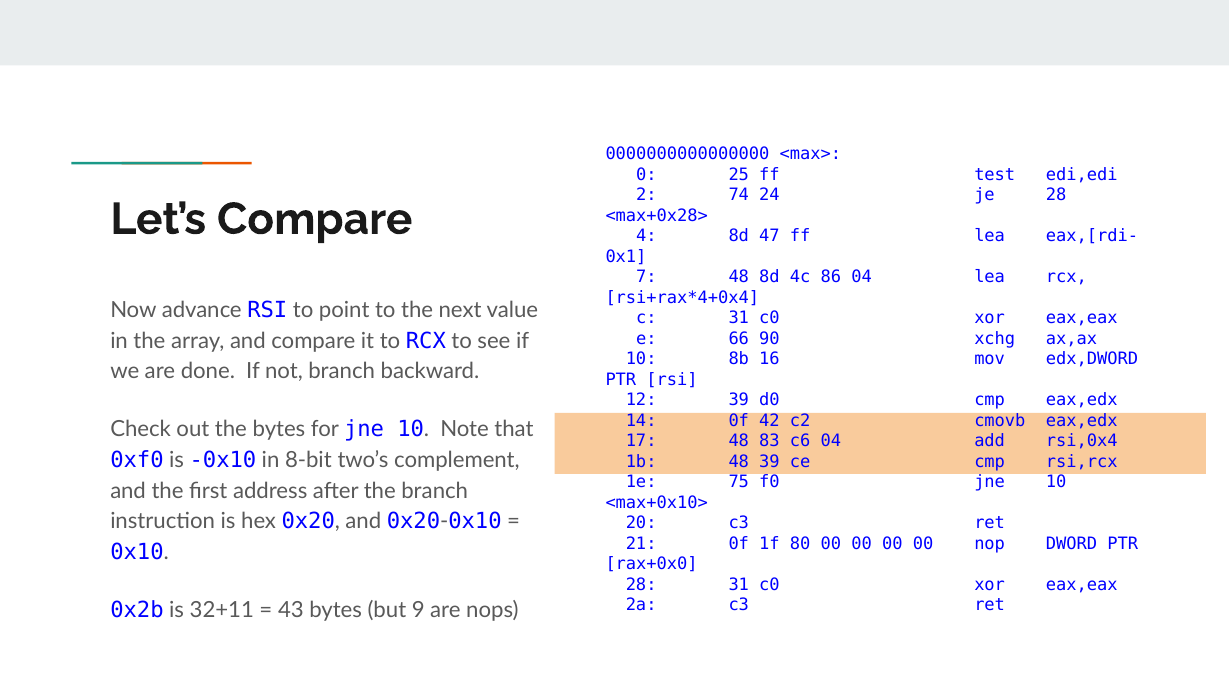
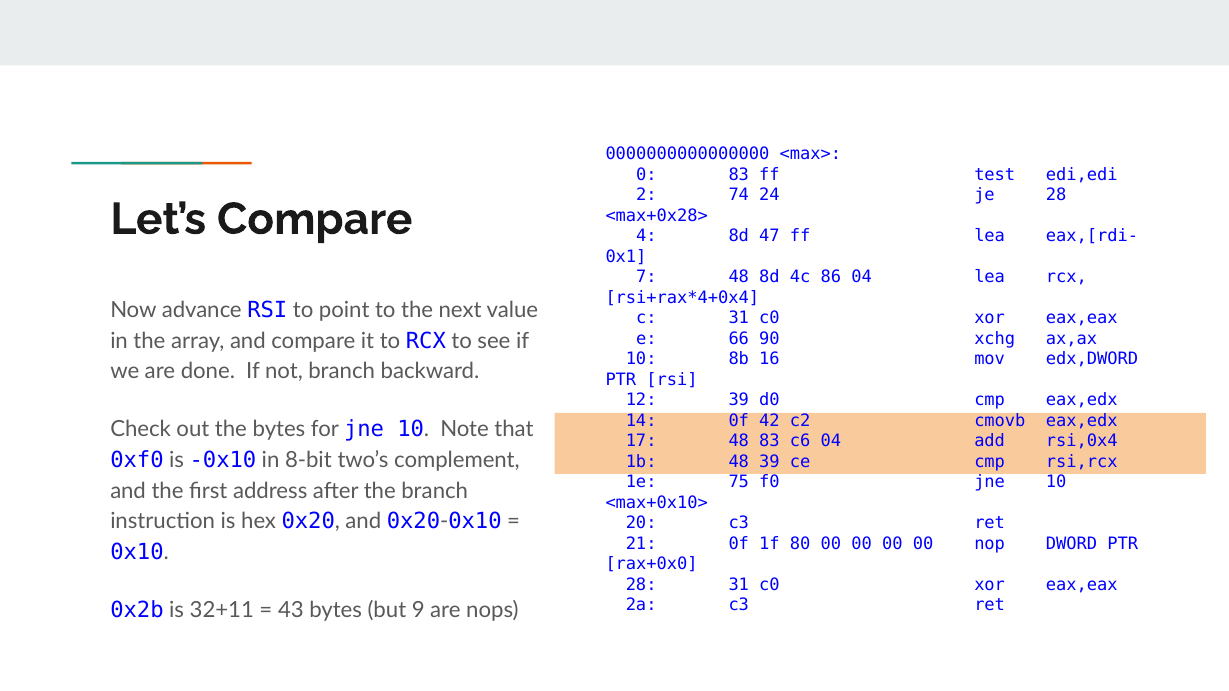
0 25: 25 -> 83 (739, 175)
